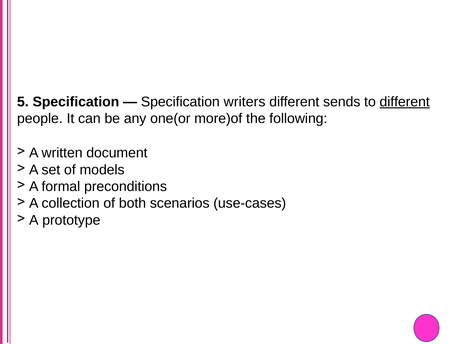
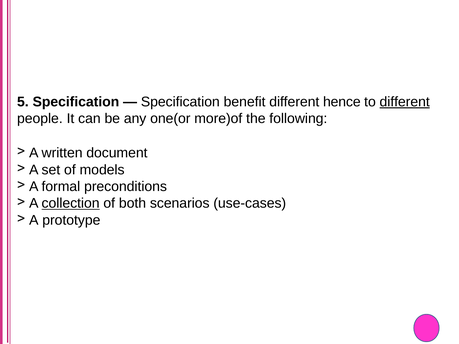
writers: writers -> benefit (245, 102)
sends: sends -> hence (342, 102)
collection underline: none -> present (71, 203)
